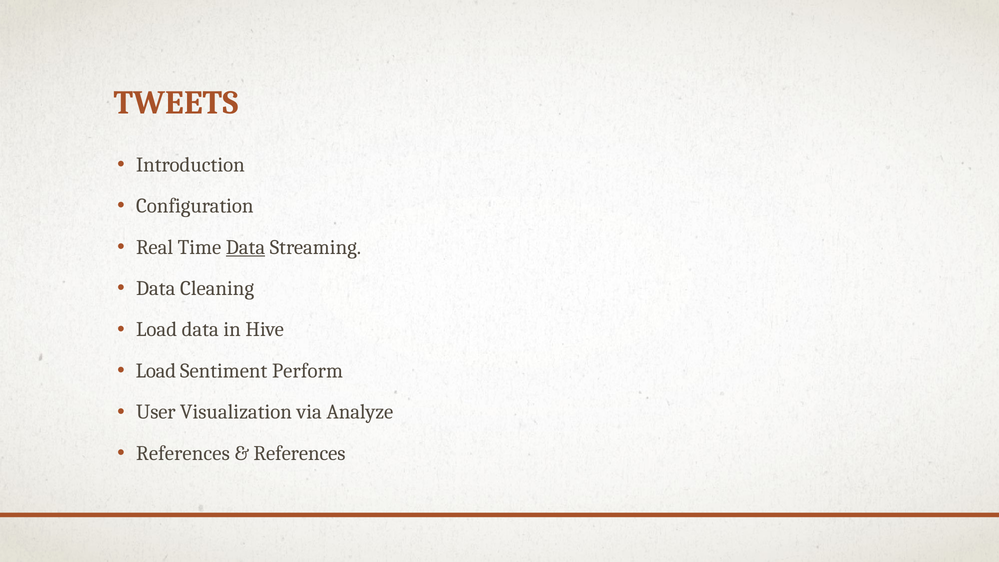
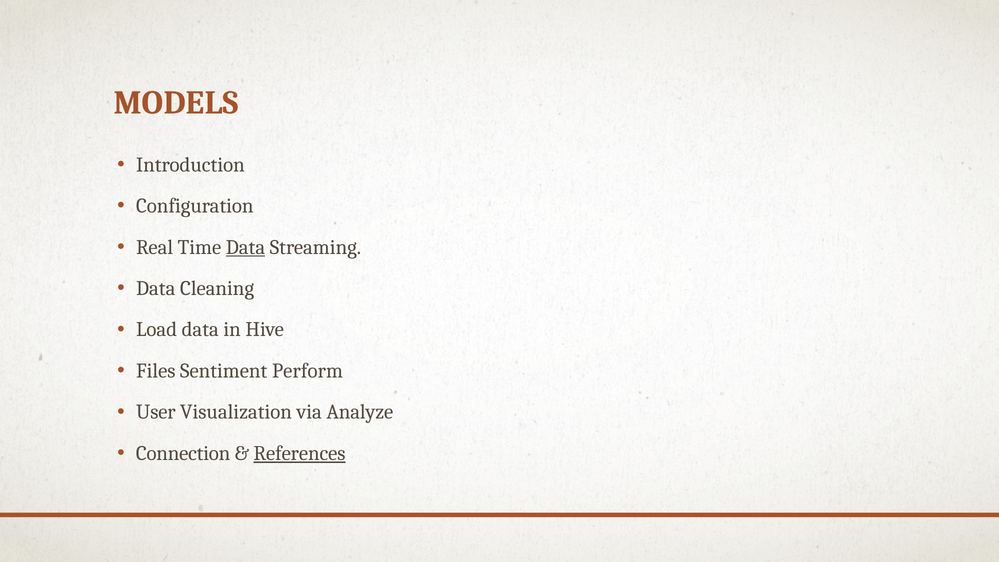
TWEETS: TWEETS -> MODELS (176, 103)
Load: Load -> Files (156, 371)
References: References -> Connection (183, 453)
References underline: none -> present (299, 453)
